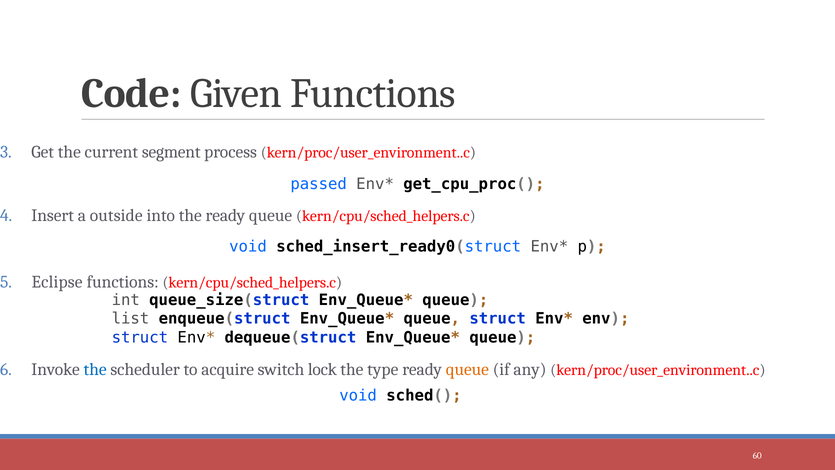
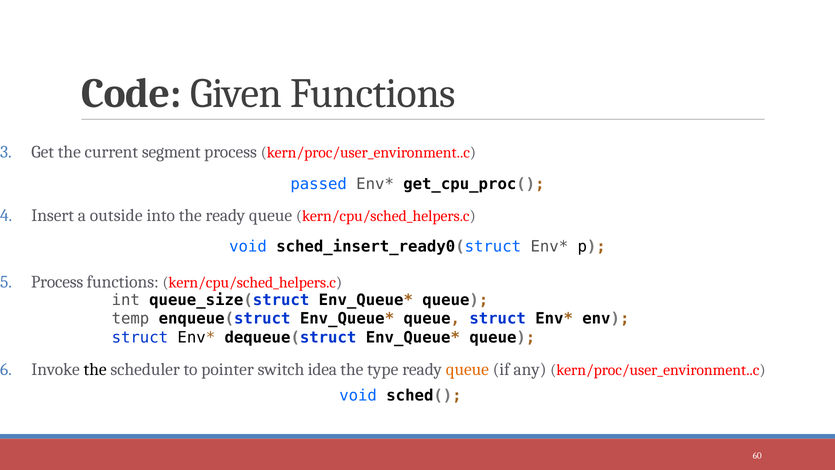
Eclipse: Eclipse -> Process (57, 282)
list: list -> temp (130, 318)
the colour: blue -> black (95, 369)
acquire: acquire -> pointer (228, 369)
lock: lock -> idea (322, 369)
